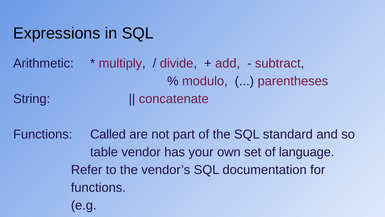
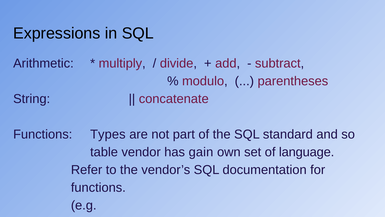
Called: Called -> Types (108, 134)
your: your -> gain (201, 152)
